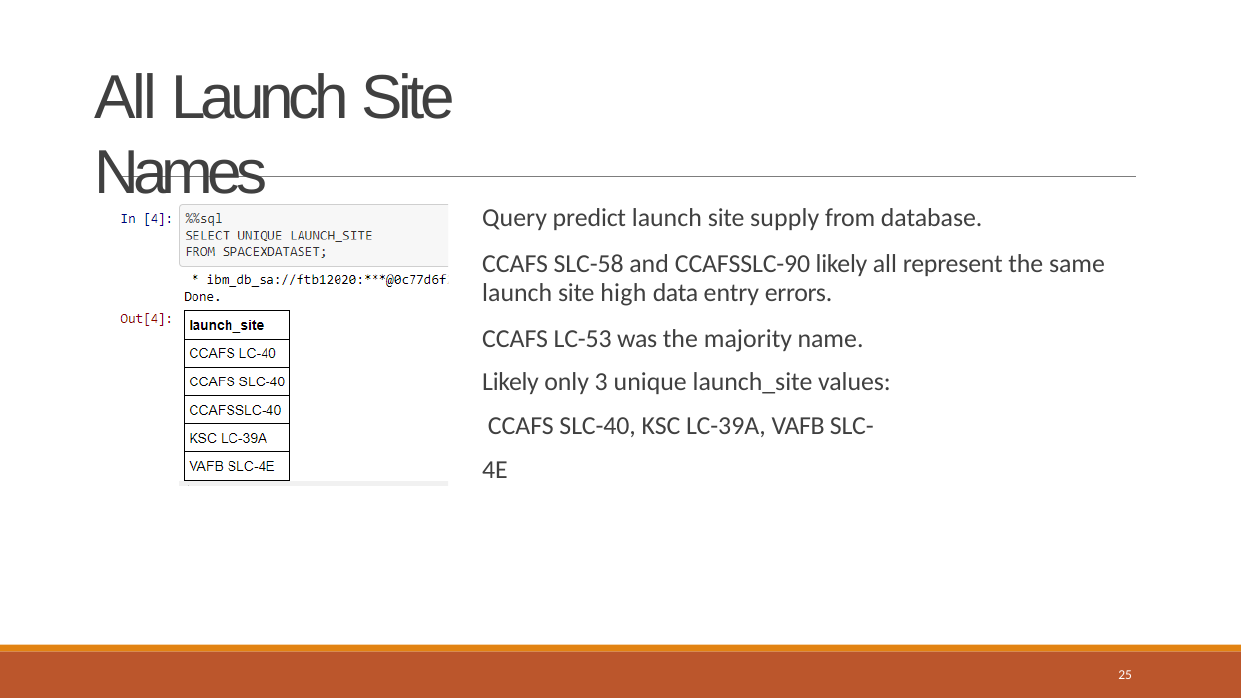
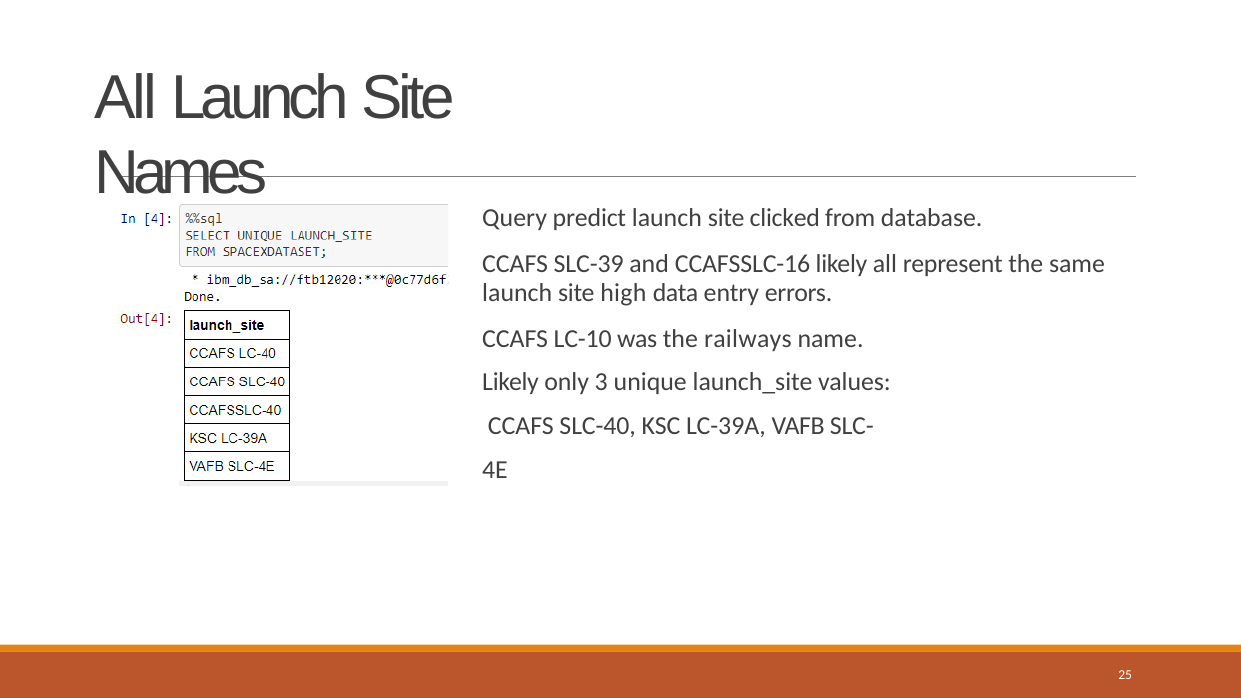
supply: supply -> clicked (785, 218)
SLC-58: SLC-58 -> SLC-39 (589, 264)
CCAFSSLC-90: CCAFSSLC-90 -> CCAFSSLC-16 (743, 264)
LC-53: LC-53 -> LC-10 (583, 339)
majority: majority -> railways (748, 339)
